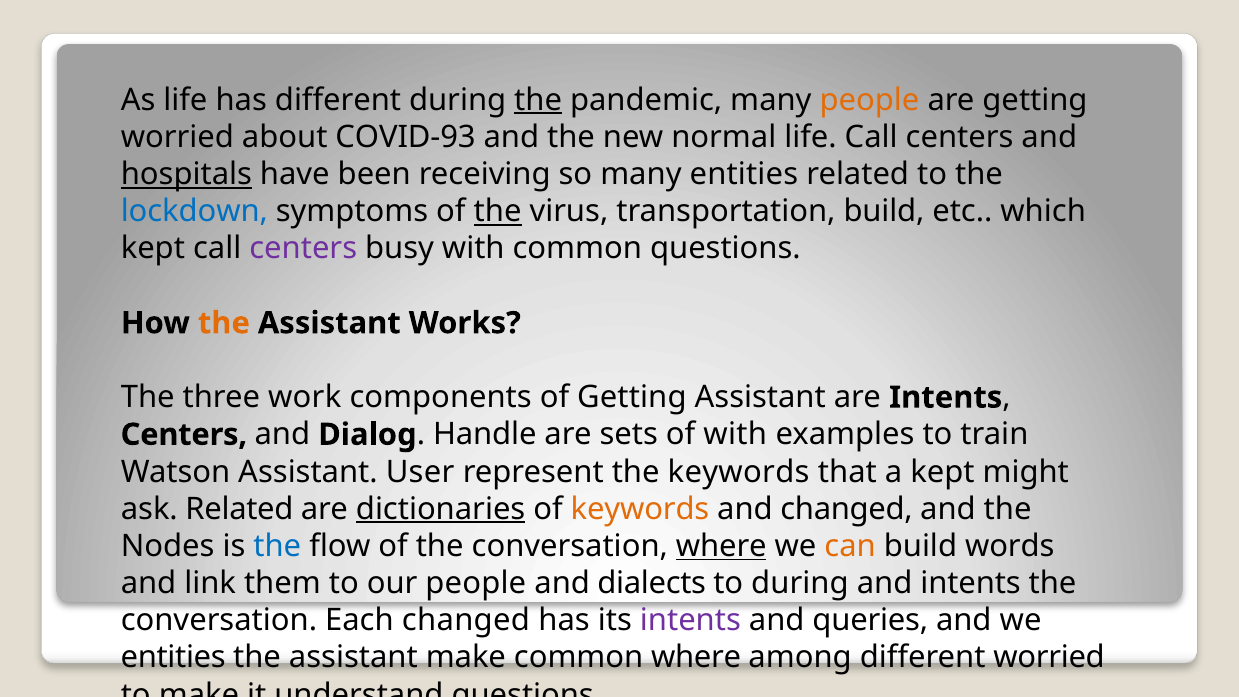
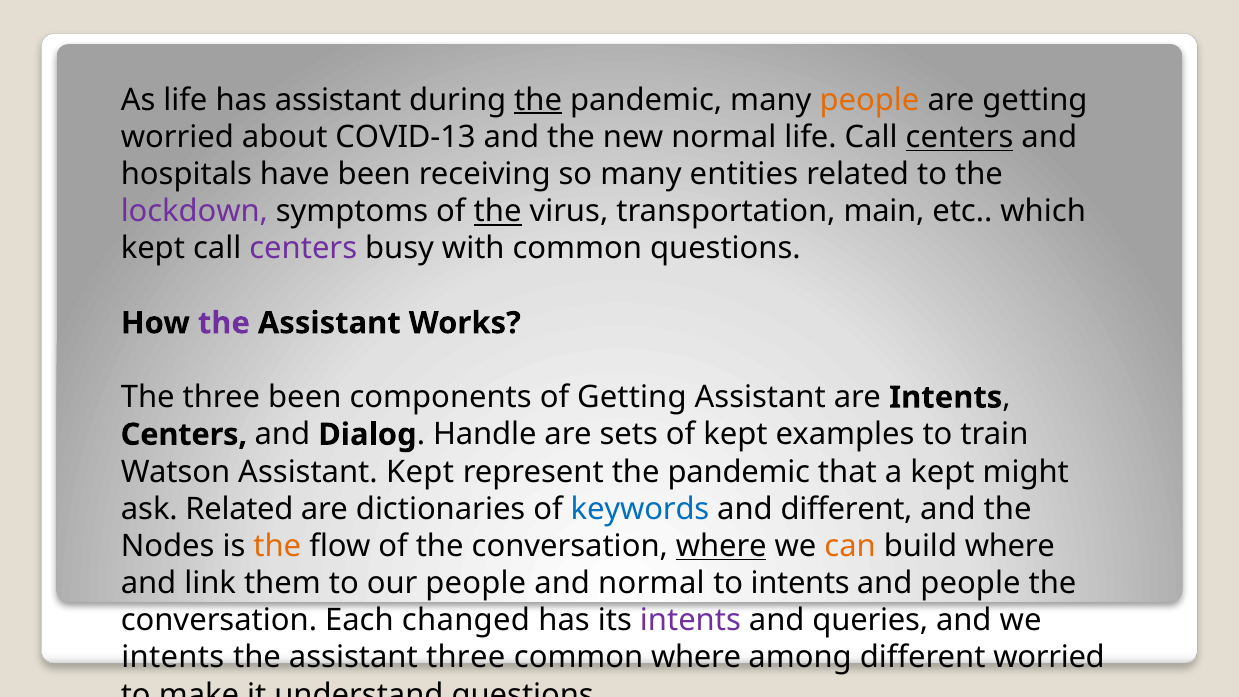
has different: different -> assistant (338, 100)
COVID-93: COVID-93 -> COVID-13 (406, 137)
centers underline: none -> present (960, 137)
hospitals underline: present -> none (186, 174)
lockdown colour: blue -> purple (194, 212)
transportation build: build -> main (884, 212)
the colour: orange -> purple (224, 323)
three work: work -> been (305, 397)
of with: with -> kept (735, 435)
Assistant User: User -> Kept (420, 472)
represent the keywords: keywords -> pandemic (739, 472)
dictionaries underline: present -> none (441, 509)
keywords colour: orange -> blue (640, 509)
and changed: changed -> different (847, 509)
the colour: blue -> orange (277, 546)
build words: words -> where (1010, 546)
and dialects: dialects -> normal (651, 583)
to during: during -> intents (800, 583)
and intents: intents -> people (970, 583)
entities: entities -> intents (173, 658)
assistant make: make -> three (466, 658)
